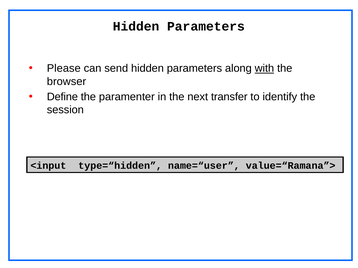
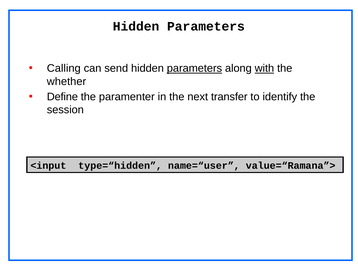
Please: Please -> Calling (64, 68)
parameters underline: none -> present (194, 68)
browser: browser -> whether (67, 82)
